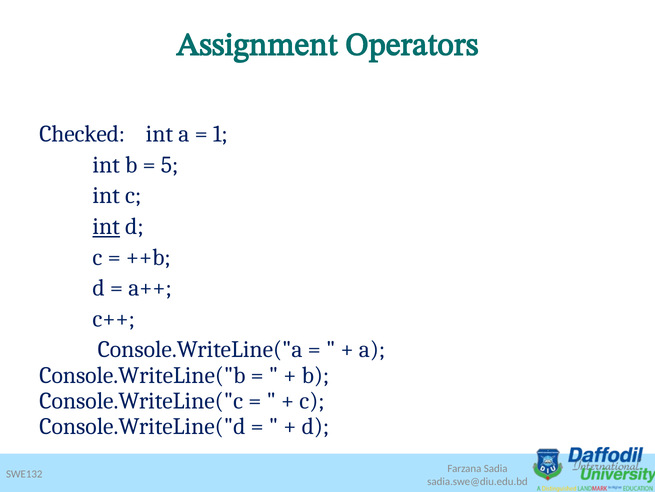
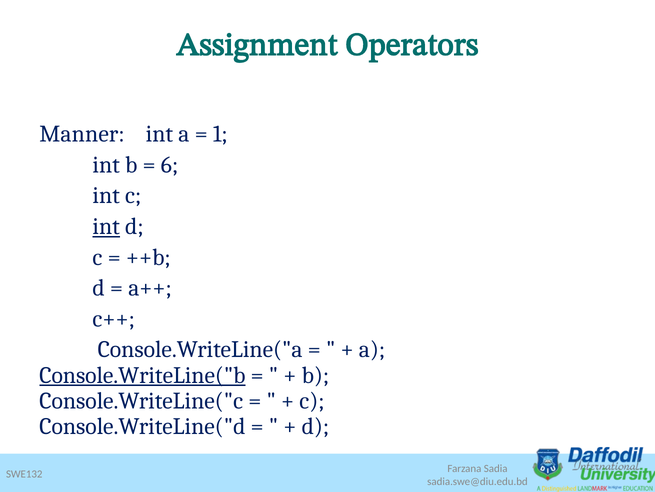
Checked: Checked -> Manner (82, 134)
5: 5 -> 6 (170, 165)
Console.WriteLine("b underline: none -> present (142, 375)
